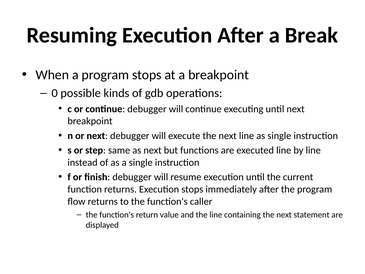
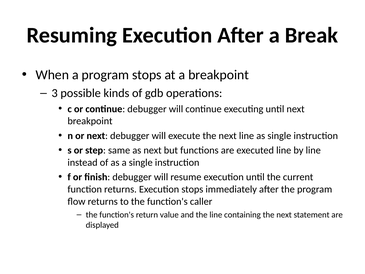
0: 0 -> 3 (55, 93)
